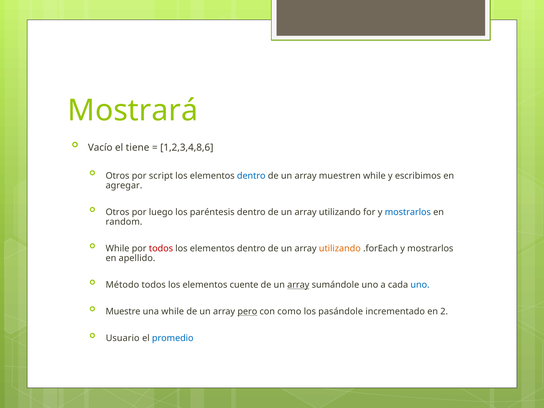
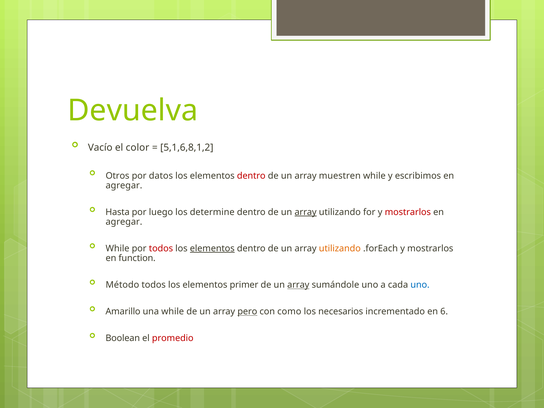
Mostrará: Mostrará -> Devuelva (133, 110)
tiene: tiene -> color (138, 148)
1,2,3,4,8,6: 1,2,3,4,8,6 -> 5,1,6,8,1,2 (187, 148)
script: script -> datos (161, 176)
dentro colour: blue -> red (251, 176)
Otros: Otros -> Hasta (118, 212)
paréntesis: paréntesis -> determine (212, 212)
array underline: none -> present (306, 212)
mostrarlos colour: blue -> red (408, 212)
random: random -> agregar (124, 222)
elementos underline: none -> present (212, 249)
apellido: apellido -> function (137, 258)
cuente: cuente -> primer (244, 285)
Muestre: Muestre -> Amarillo (123, 312)
pasándole: pasándole -> necesarios (341, 312)
2: 2 -> 6 (444, 312)
Usuario: Usuario -> Boolean (123, 338)
promedio colour: blue -> red (173, 338)
